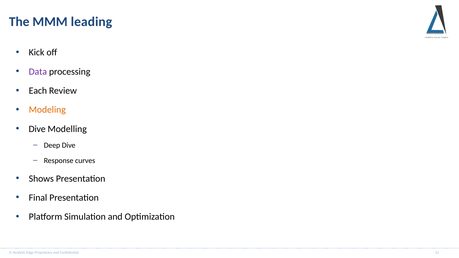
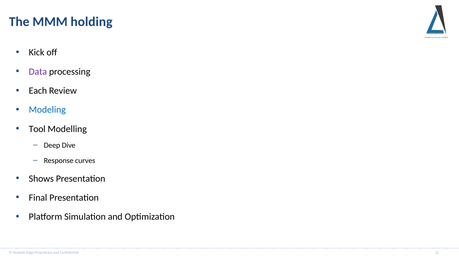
leading: leading -> holding (91, 22)
Modeling colour: orange -> blue (47, 110)
Dive: Dive -> Tool (37, 129)
